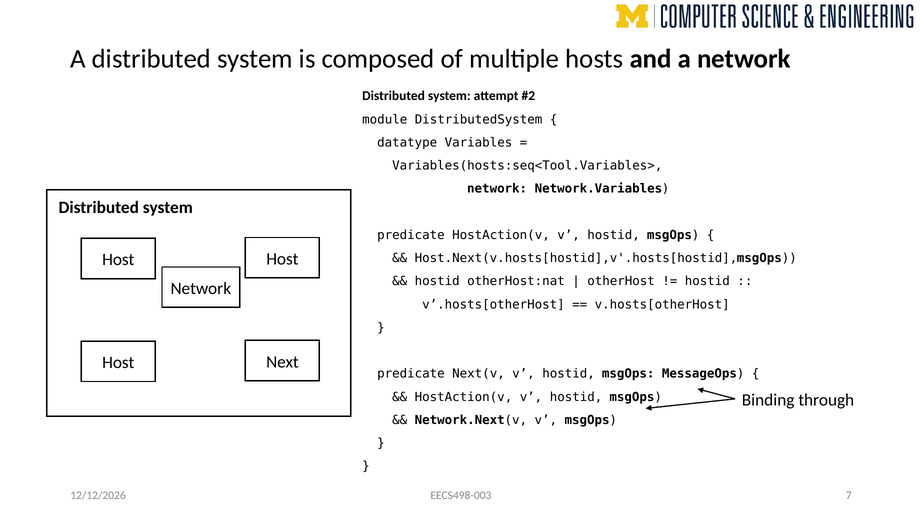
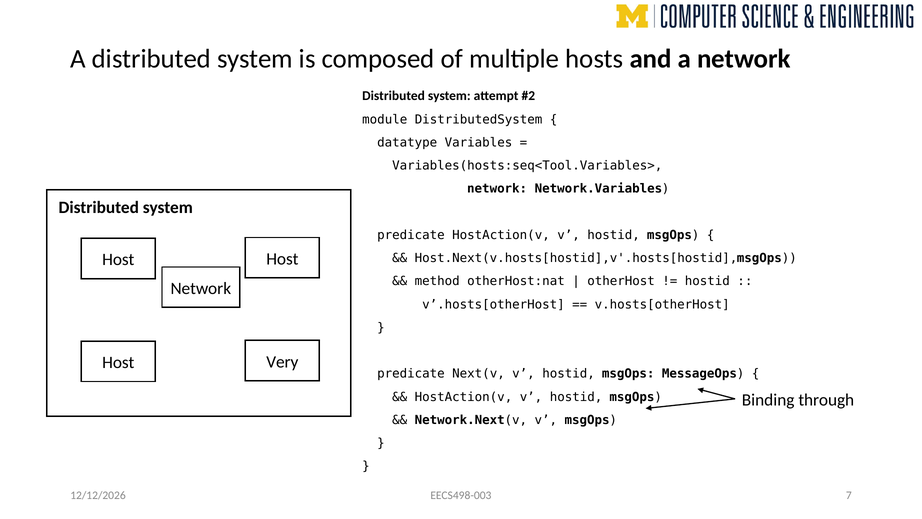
hostid: hostid -> method (437, 281)
Next: Next -> Very (282, 362)
